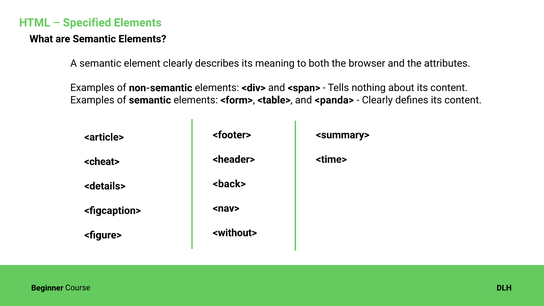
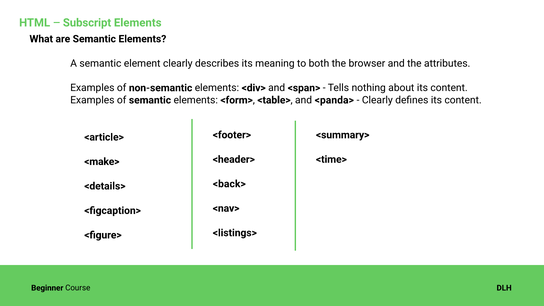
Specified: Specified -> Subscript (87, 23)
<cheat>: <cheat> -> <make> (102, 162)
<without>: <without> -> <listings> (235, 233)
